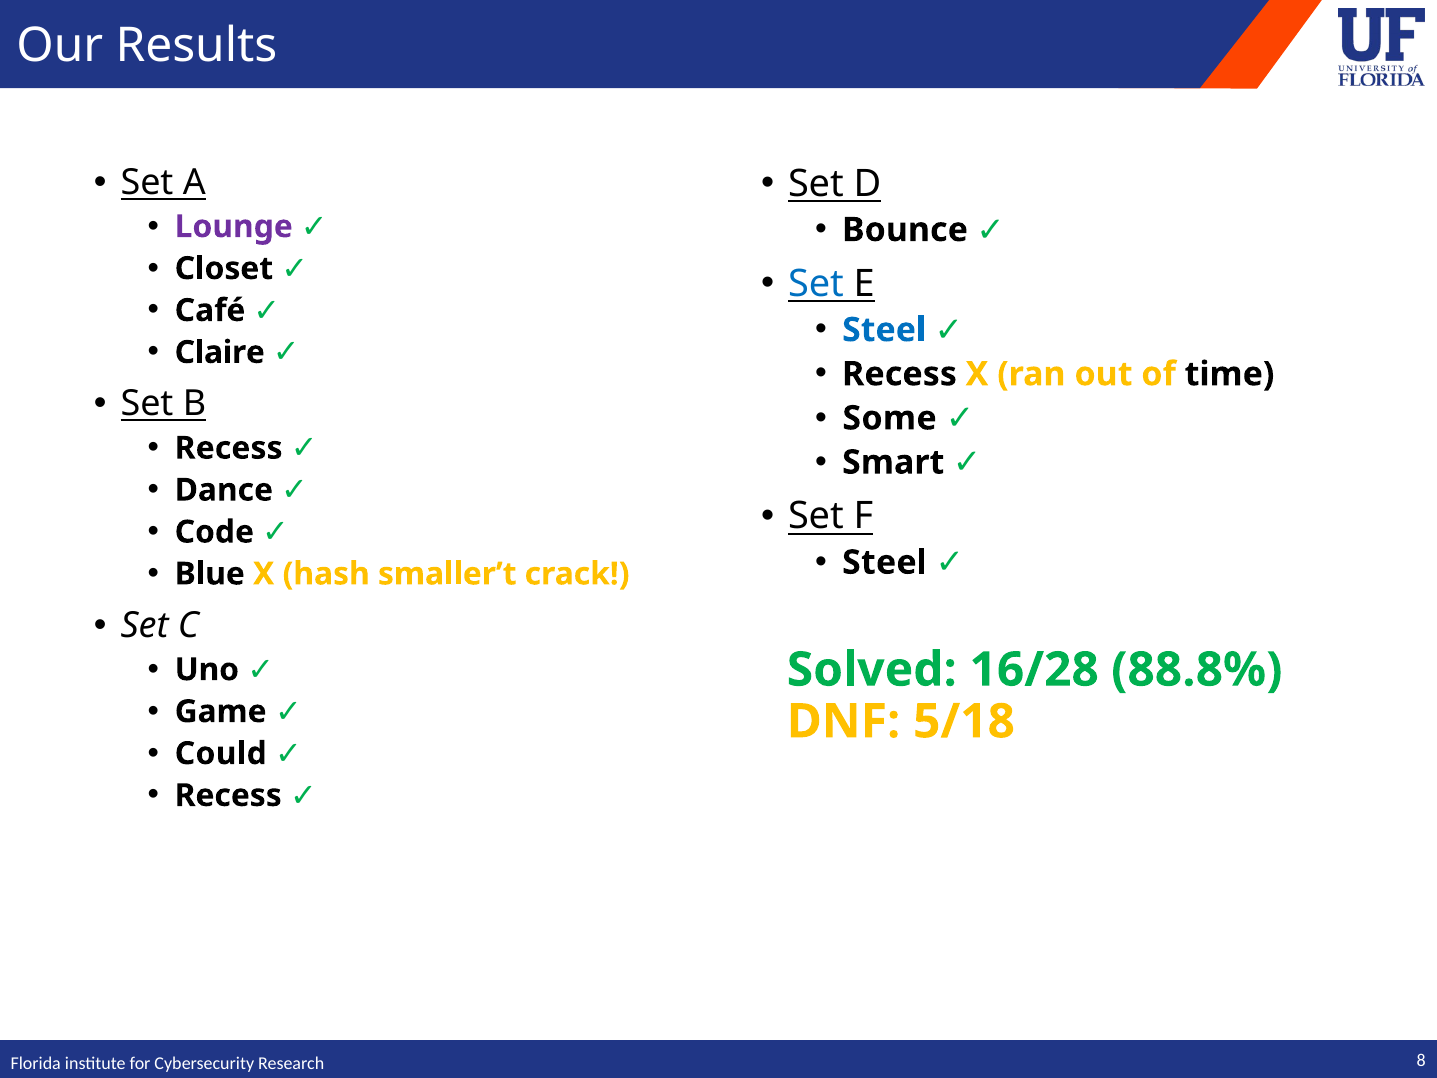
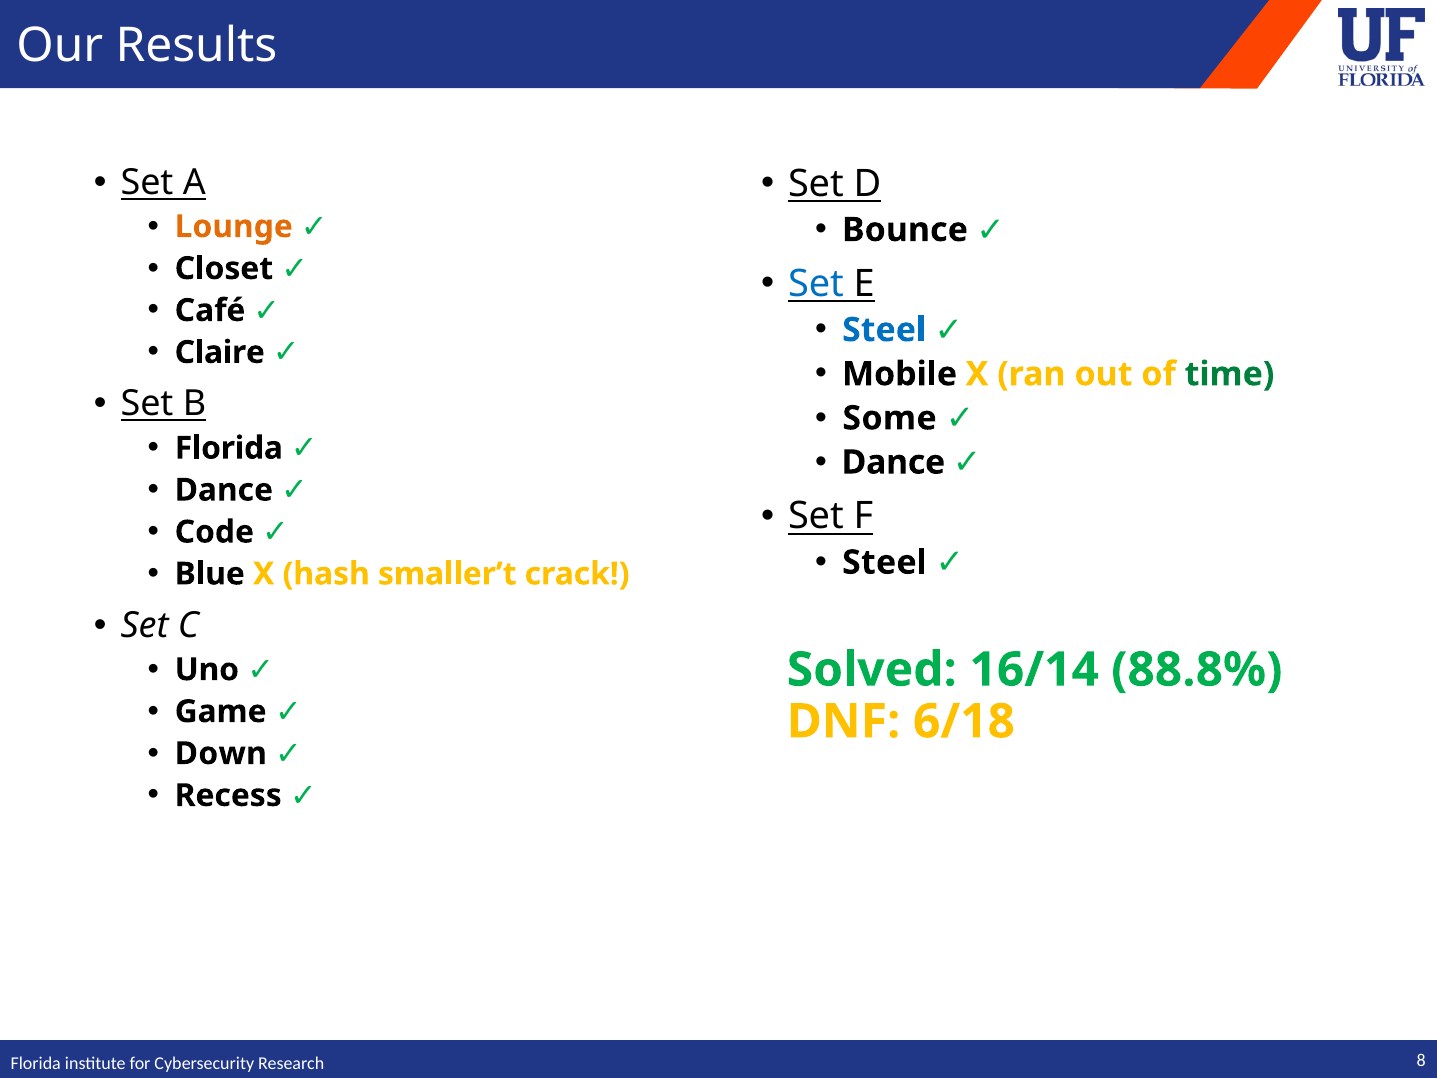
Lounge colour: purple -> orange (234, 227)
Recess: Recess -> Mobile (900, 374)
time colour: black -> green (1230, 374)
Recess: Recess -> Florida (229, 448)
Smart: Smart -> Dance (893, 462)
16/28: 16/28 -> 16/14 (1034, 670)
5/18: 5/18 -> 6/18 (964, 721)
Could: Could -> Down (221, 753)
